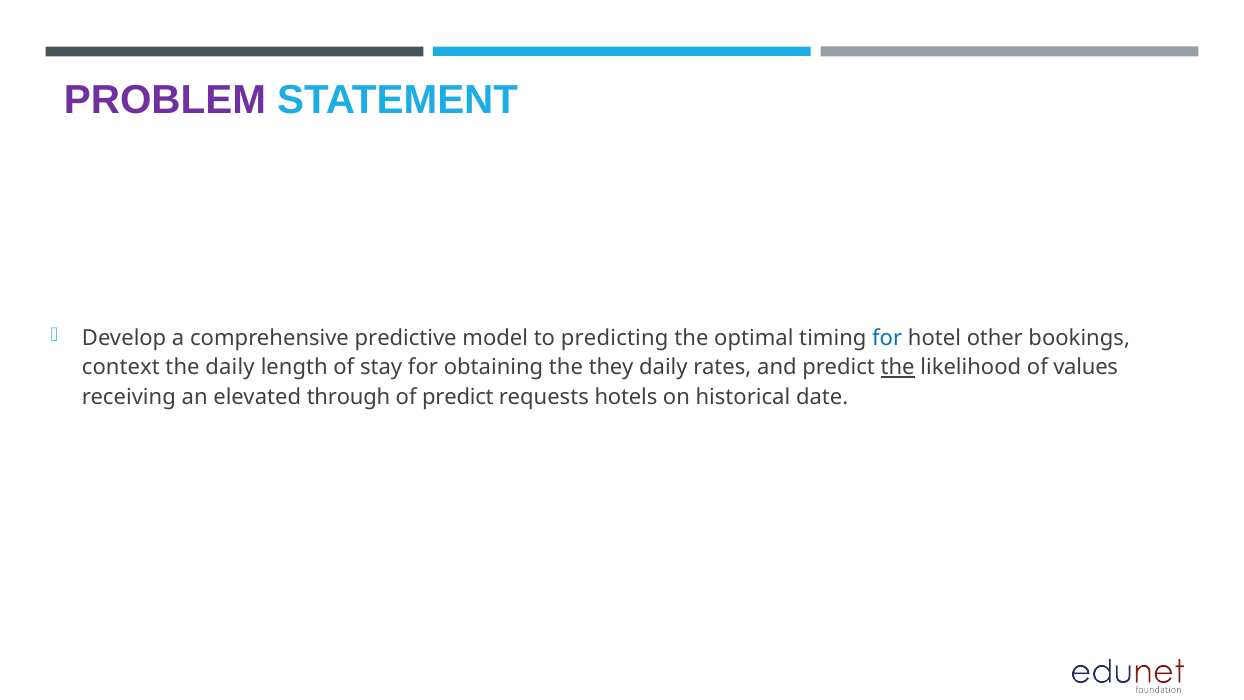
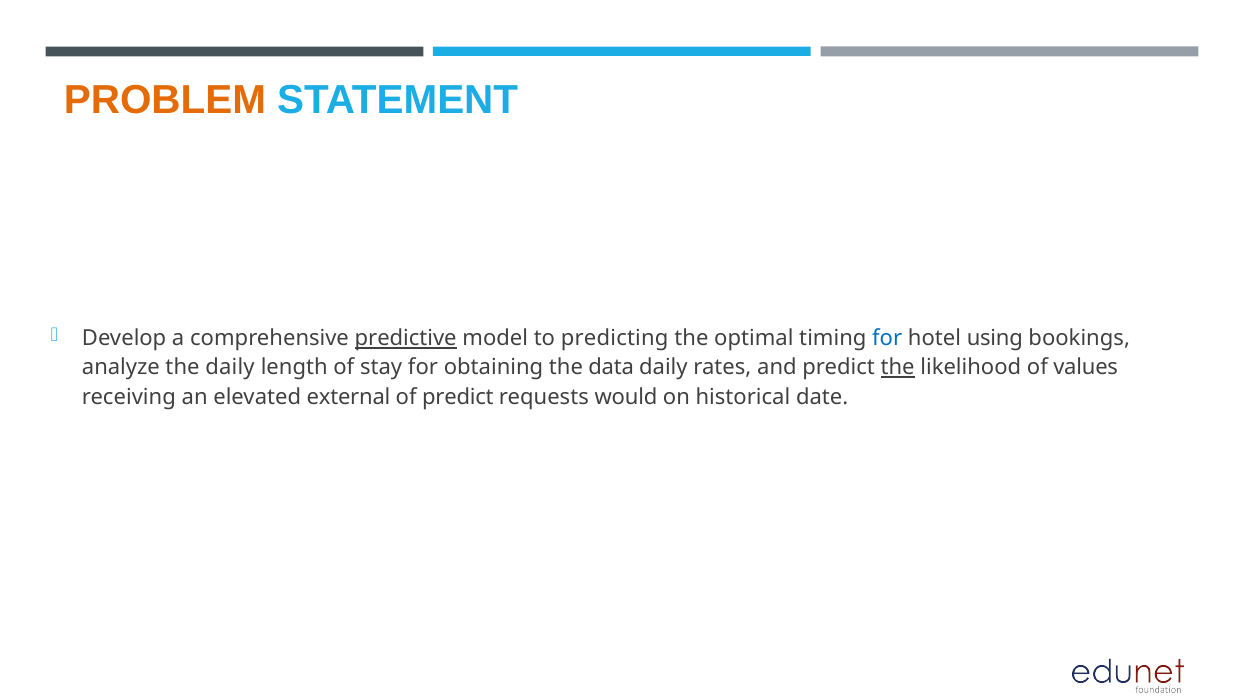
PROBLEM colour: purple -> orange (165, 100)
predictive underline: none -> present (406, 338)
other: other -> using (995, 338)
context: context -> analyze (121, 368)
they: they -> data (611, 368)
through: through -> external (348, 397)
hotels: hotels -> would (626, 397)
